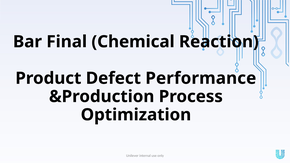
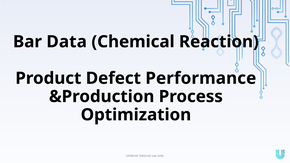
Final: Final -> Data (67, 42)
